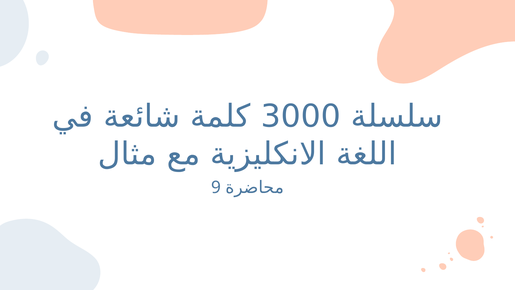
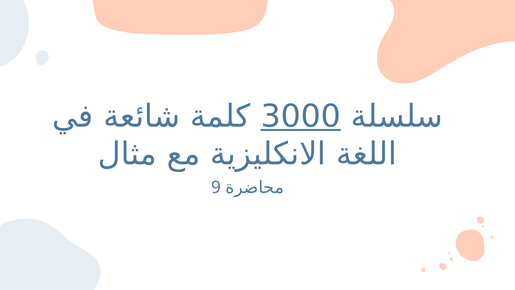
3000 underline: none -> present (301, 116)
